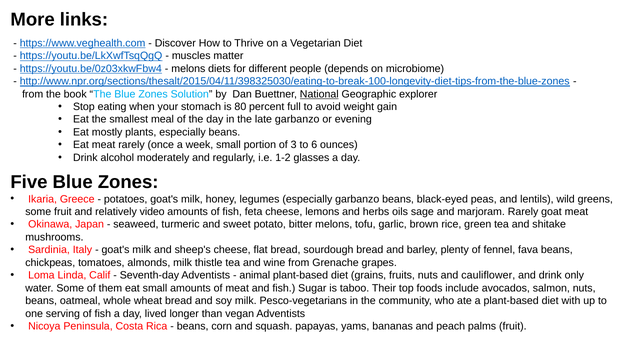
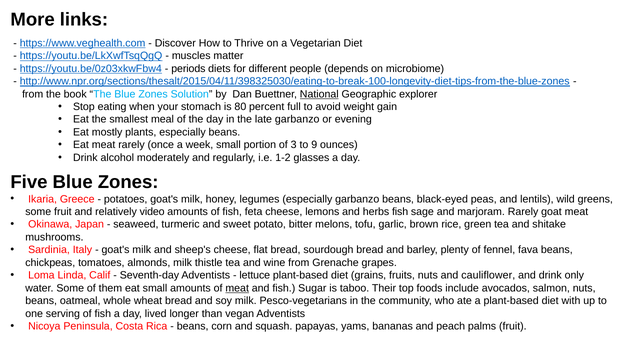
melons: melons -> periods (188, 69)
6: 6 -> 9 (314, 145)
herbs oils: oils -> fish (400, 212)
animal: animal -> lettuce (255, 275)
meat underline: none -> present (237, 288)
